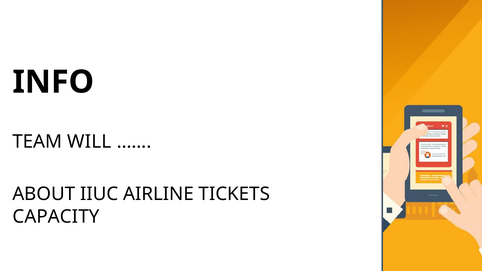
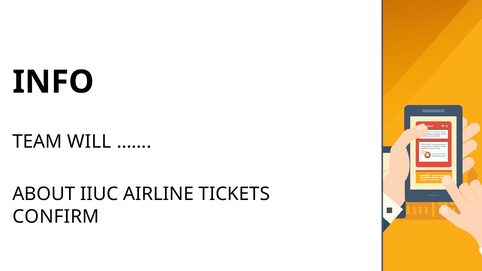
CAPACITY: CAPACITY -> CONFIRM (56, 217)
